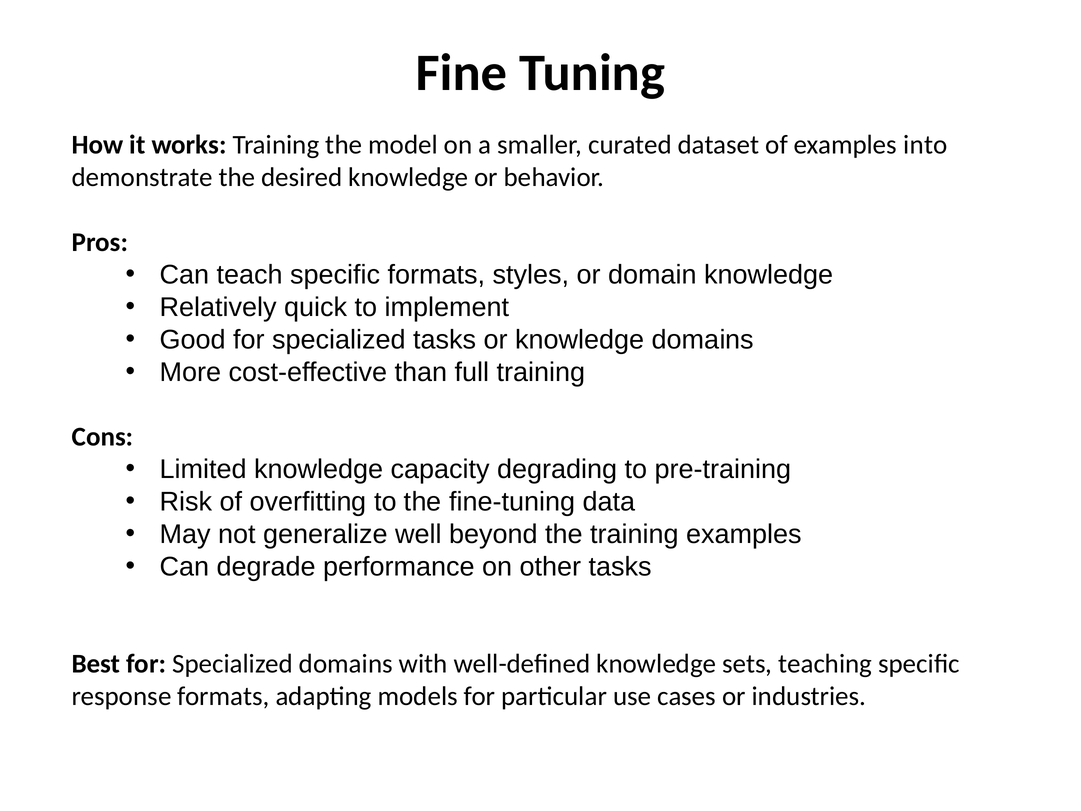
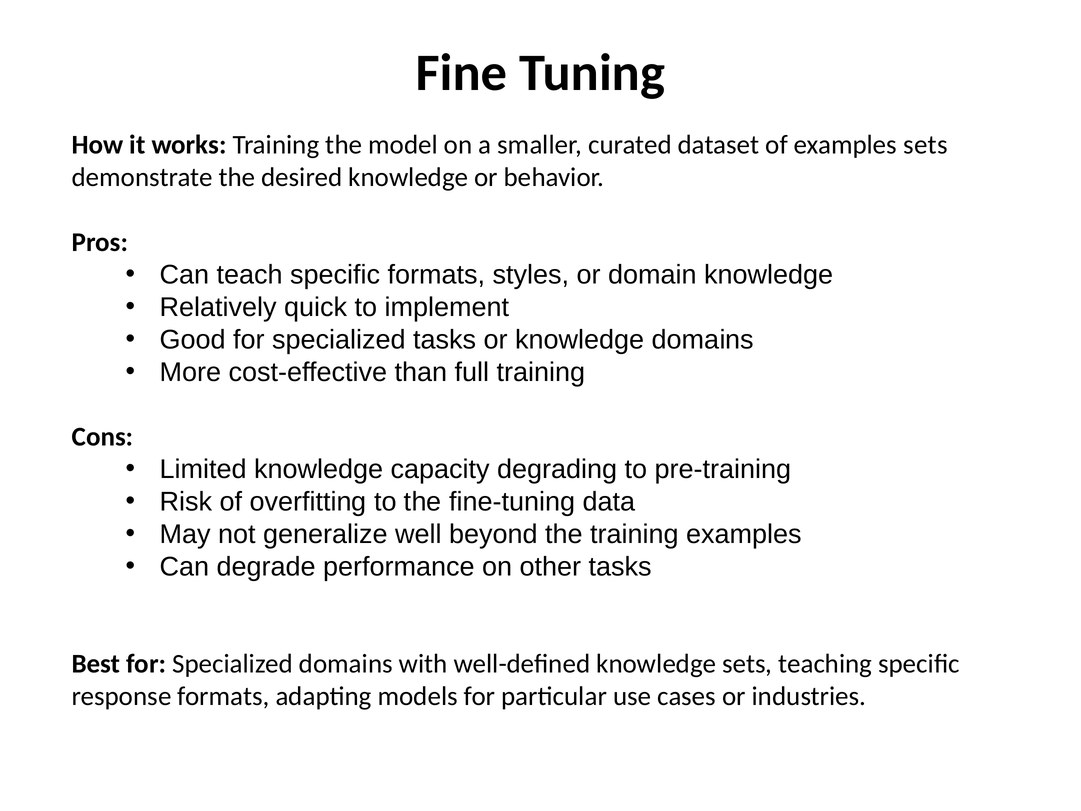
examples into: into -> sets (925, 145)
